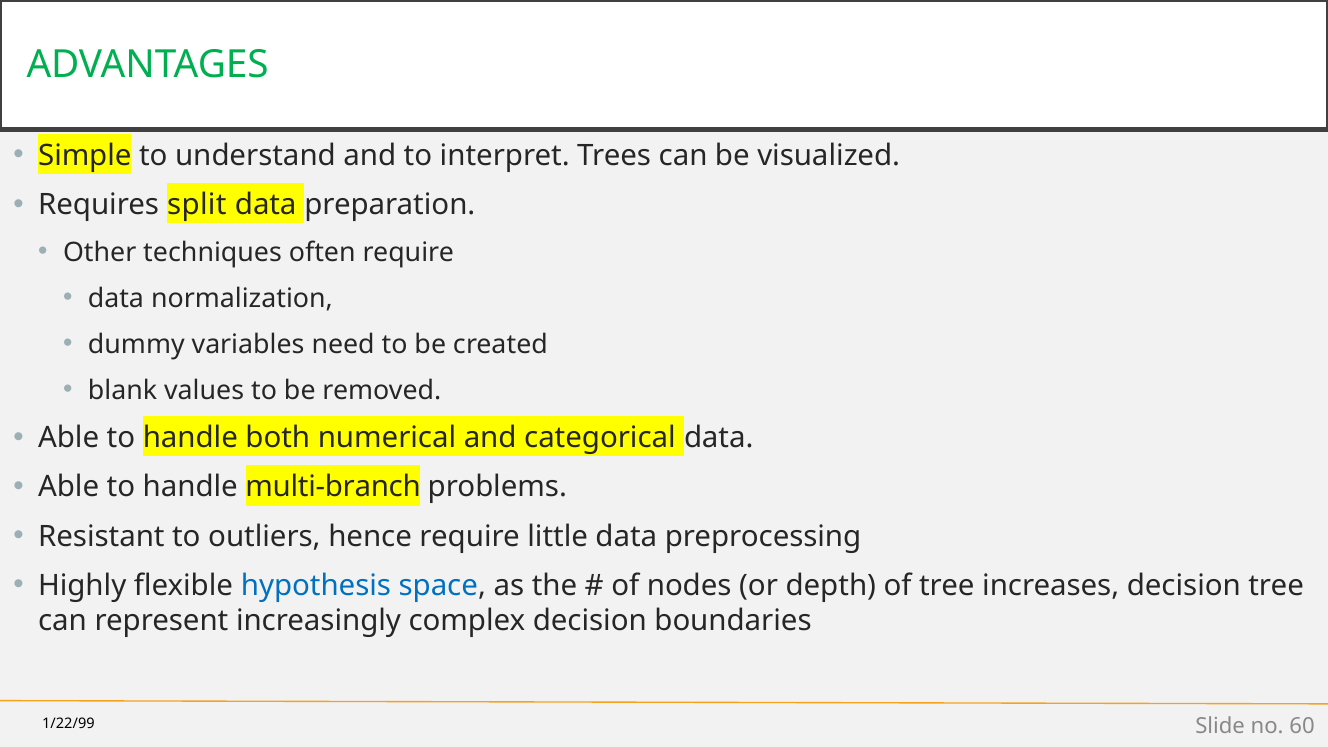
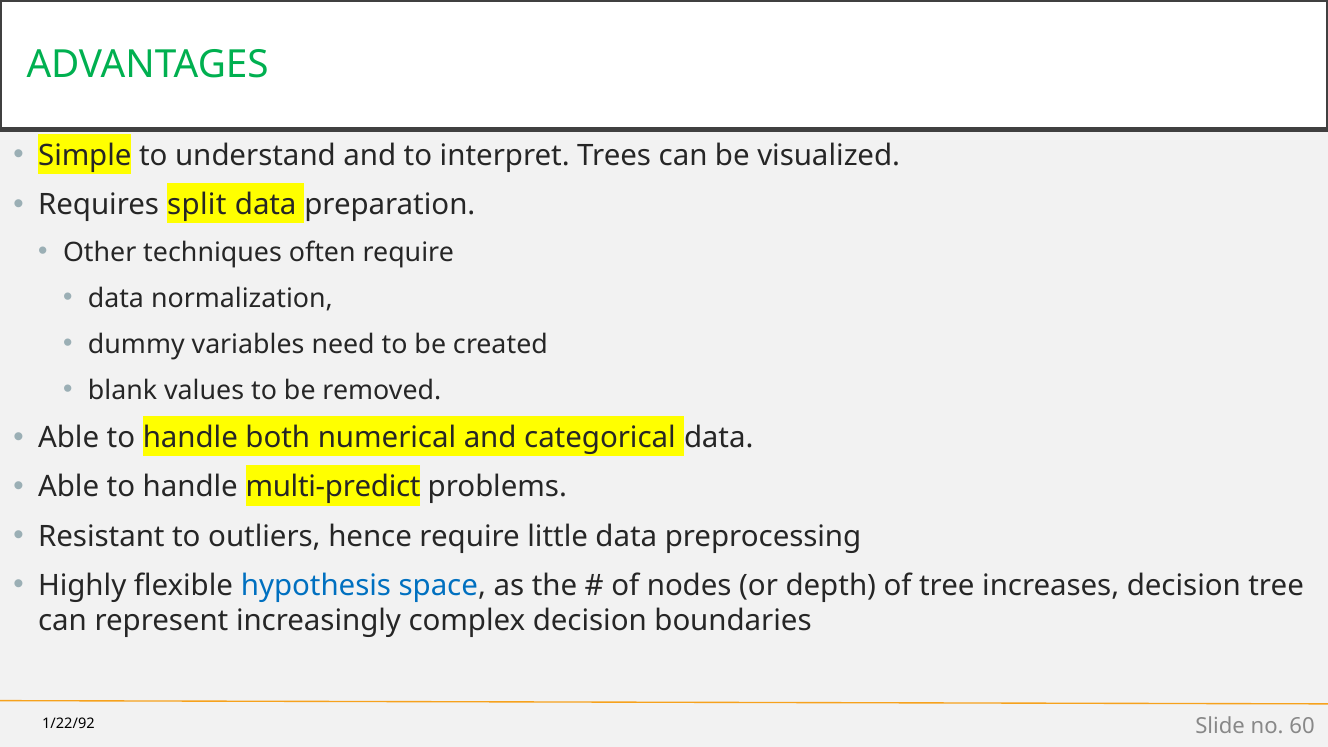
multi-branch: multi-branch -> multi-predict (333, 487)
1/22/99: 1/22/99 -> 1/22/92 (68, 724)
